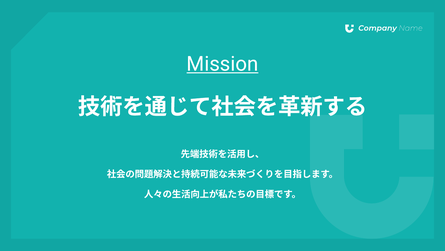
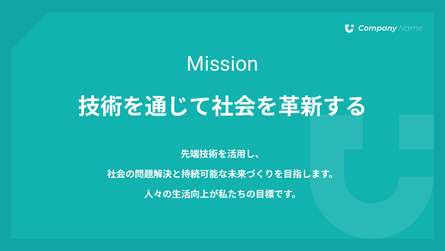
Mission underline: present -> none (222, 64)
